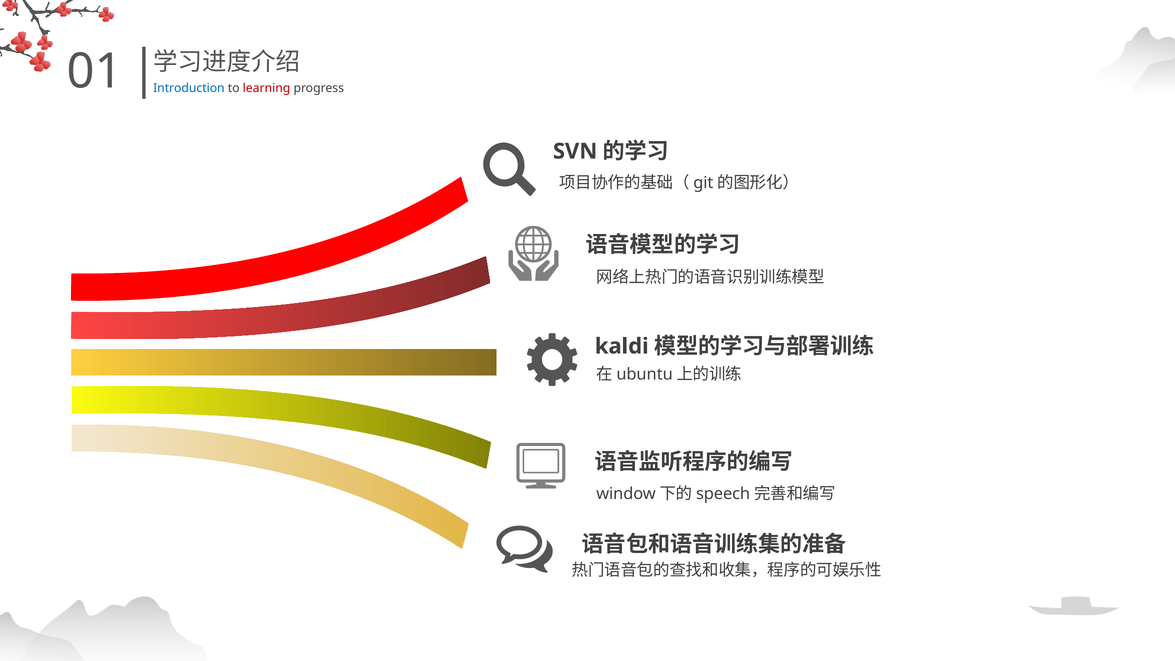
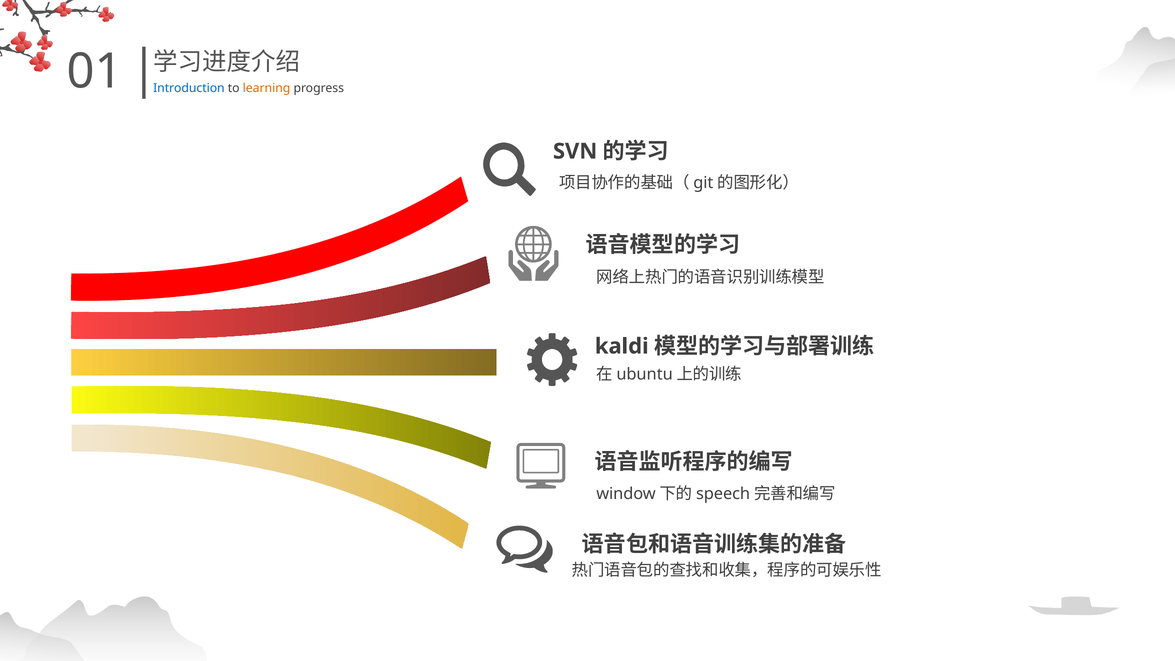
learning colour: red -> orange (267, 88)
